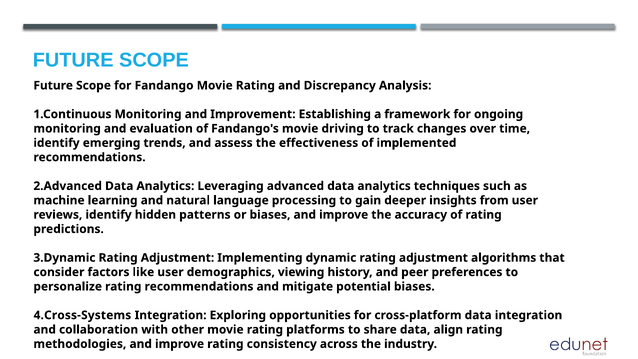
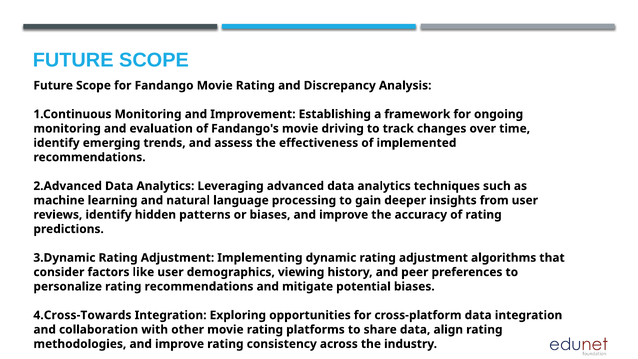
4.Cross-Systems: 4.Cross-Systems -> 4.Cross-Towards (82, 315)
